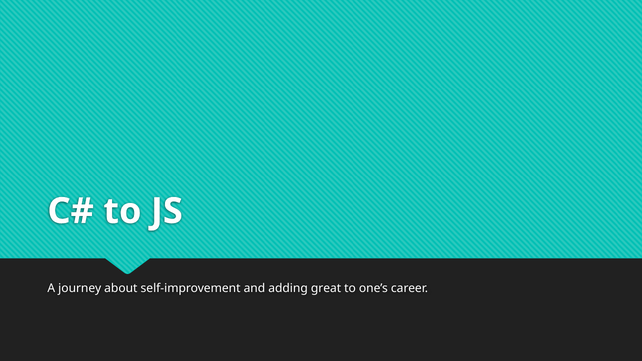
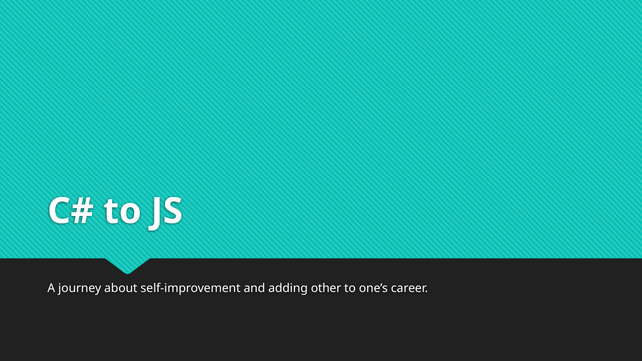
great: great -> other (326, 289)
